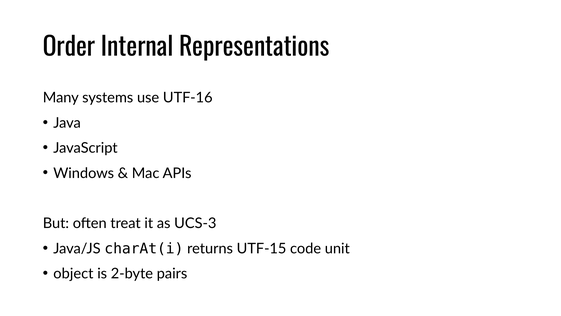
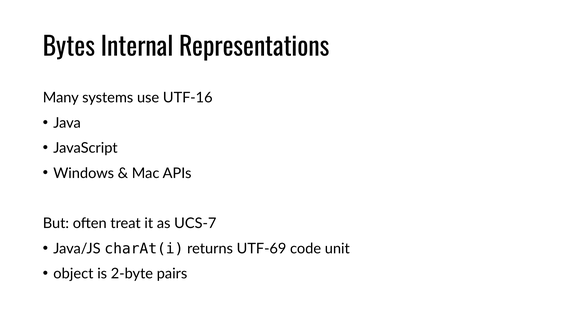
Order: Order -> Bytes (69, 47)
UCS-3: UCS-3 -> UCS-7 (195, 223)
UTF-15: UTF-15 -> UTF-69 (262, 248)
